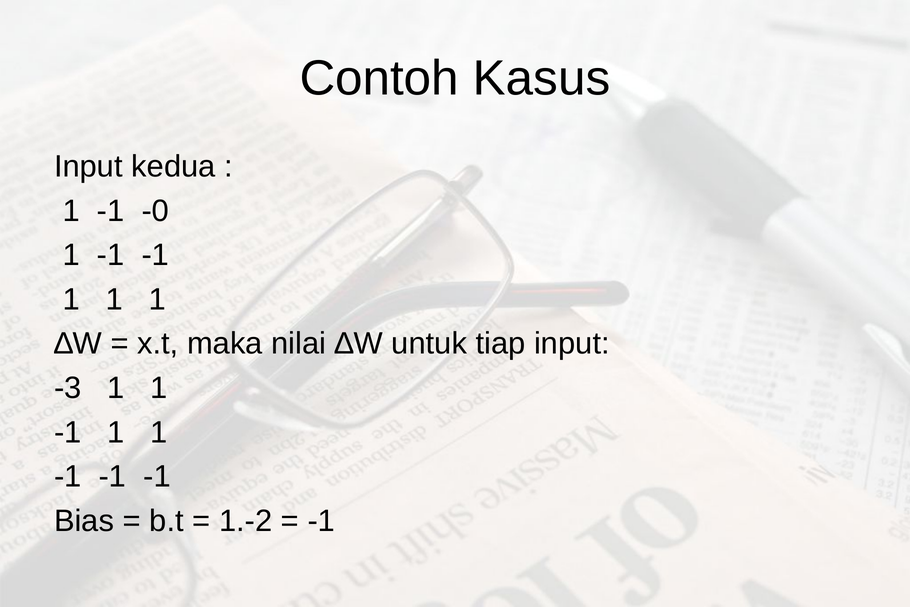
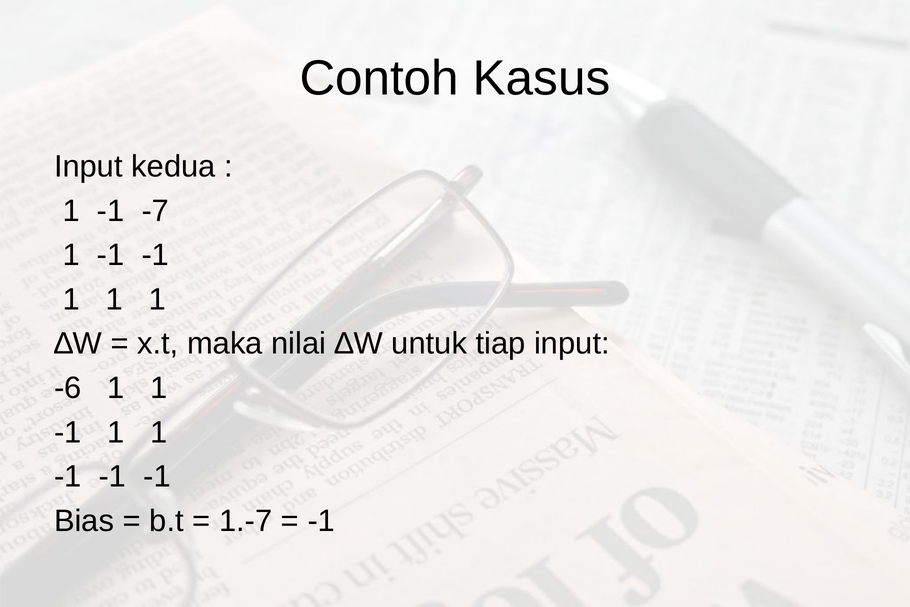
-0: -0 -> -7 (155, 211)
-3: -3 -> -6 (68, 388)
1.-2: 1.-2 -> 1.-7 (246, 521)
